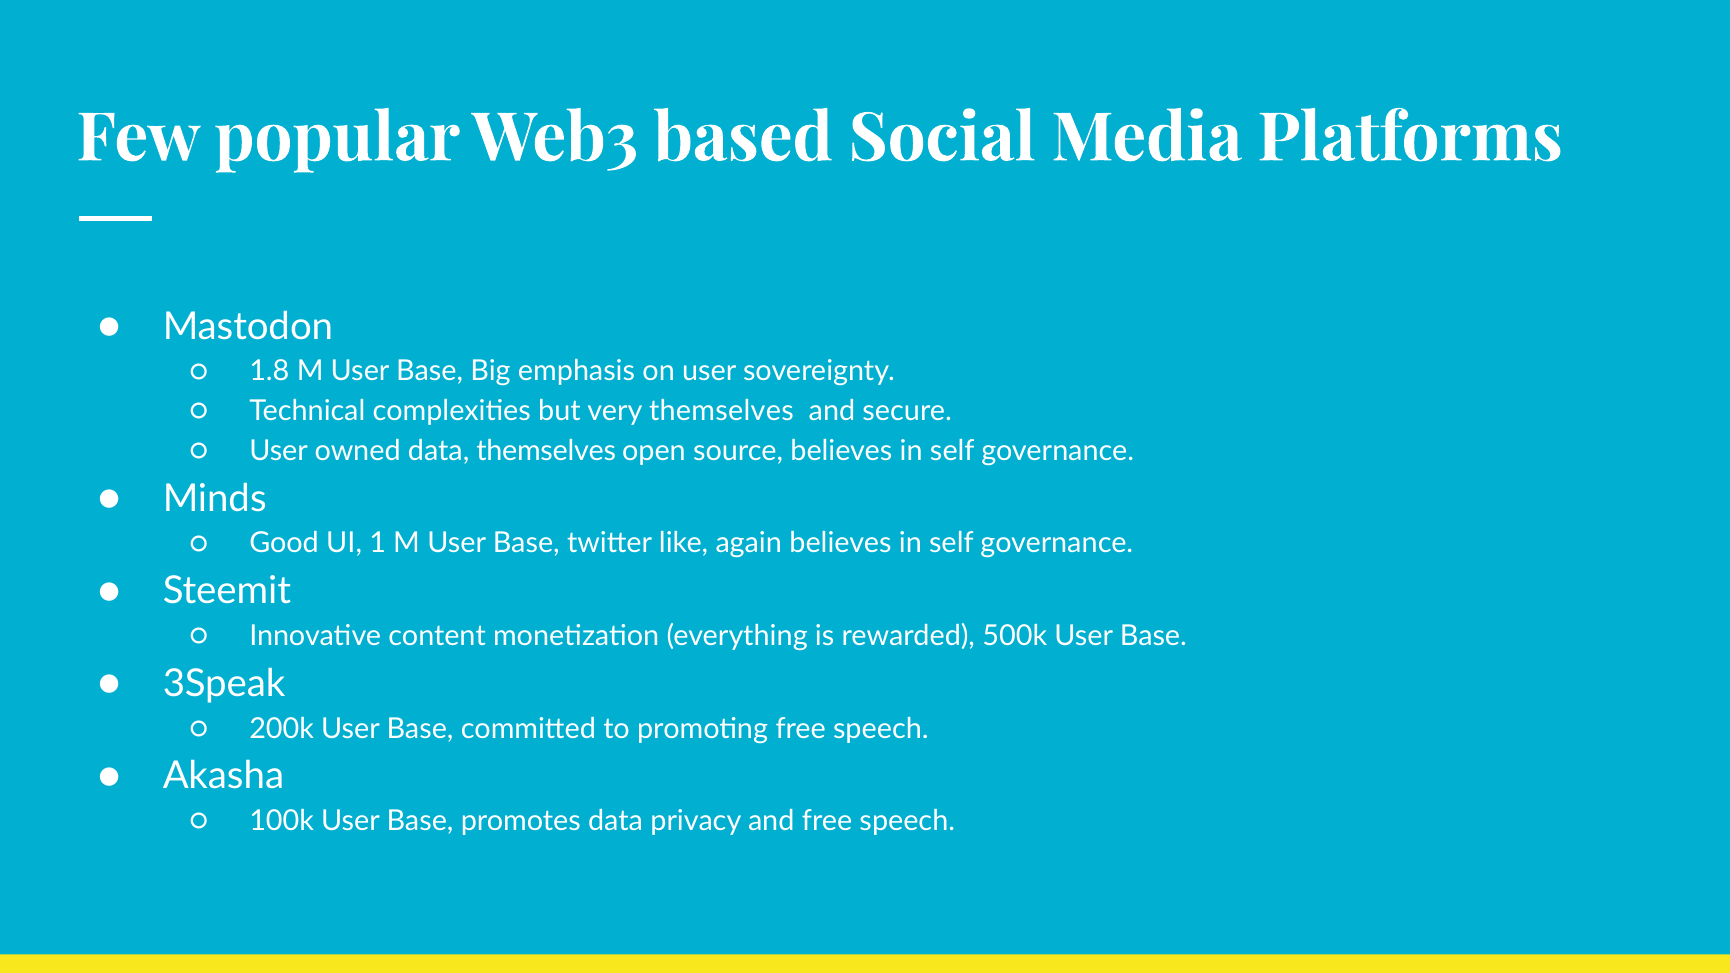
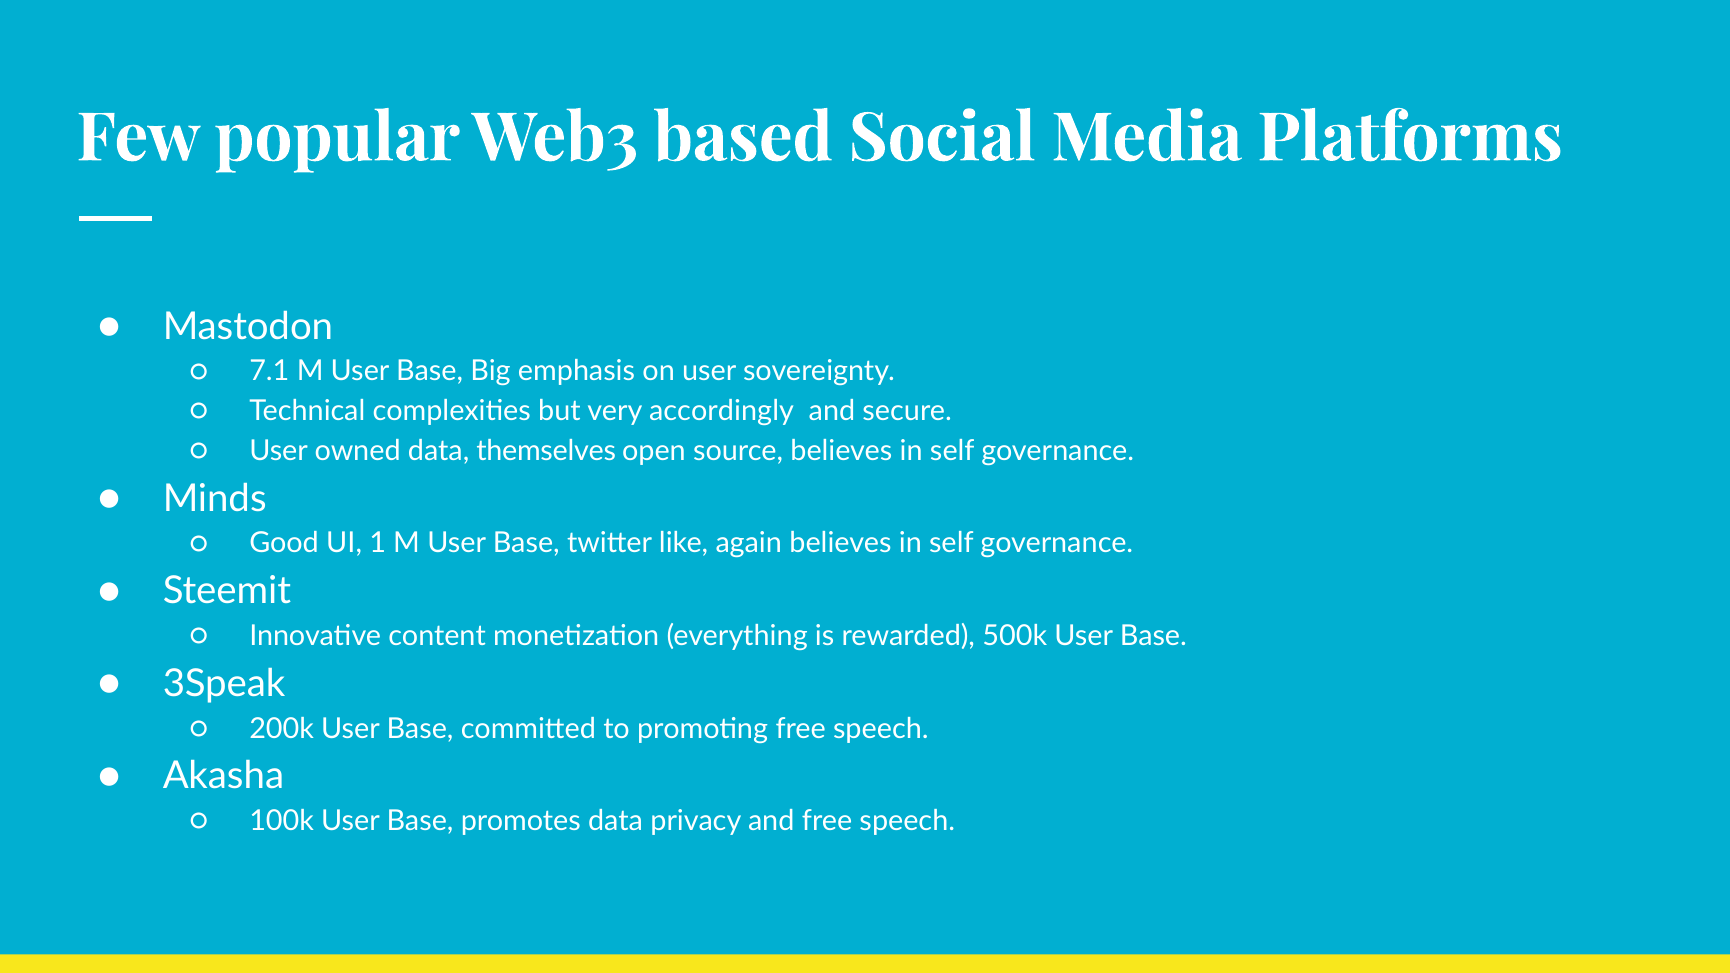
1.8: 1.8 -> 7.1 (269, 371)
very themselves: themselves -> accordingly (722, 411)
